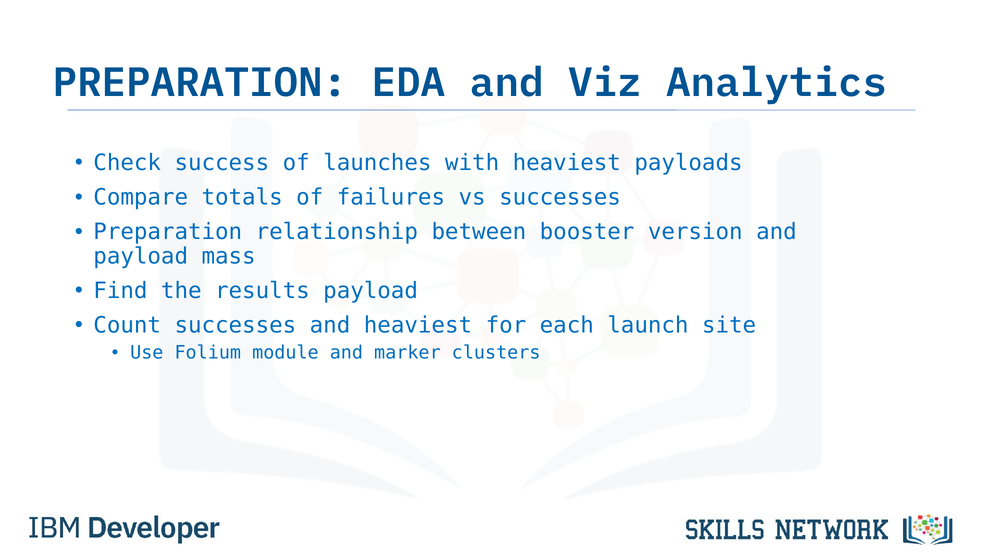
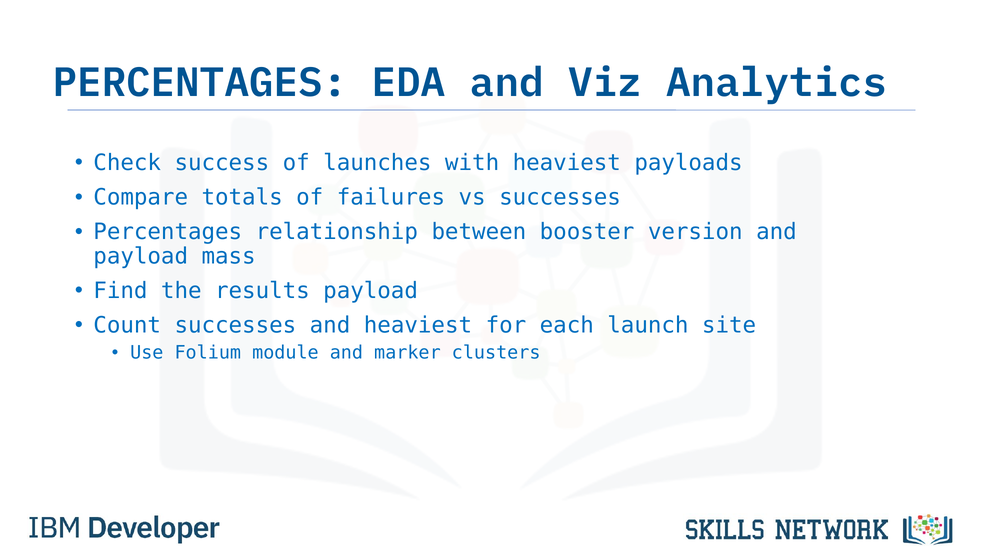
PREPARATION: PREPARATION -> PERCENTAGES (200, 83)
Preparation: Preparation -> Percentages (168, 232)
